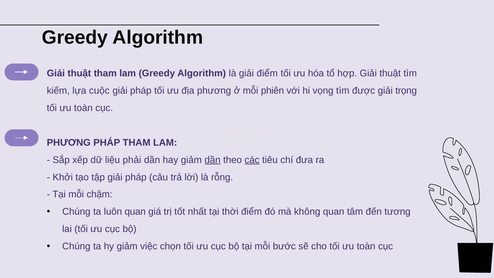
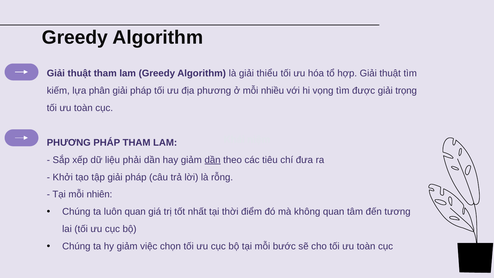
giải điểm: điểm -> thiểu (267, 73)
cuộc: cuộc -> phân (99, 91)
phiên: phiên -> nhiều (272, 91)
các underline: present -> none (252, 160)
chậm: chậm -> nhiên (99, 194)
